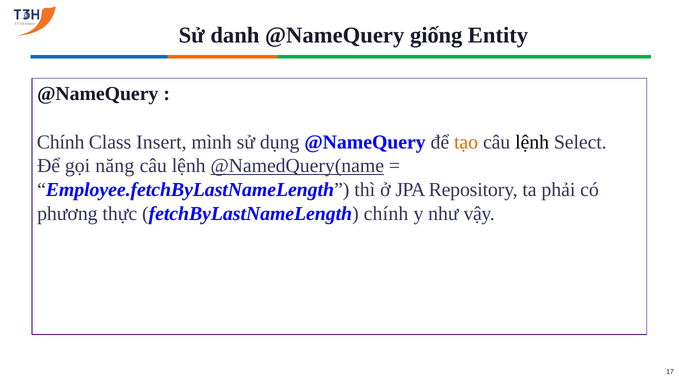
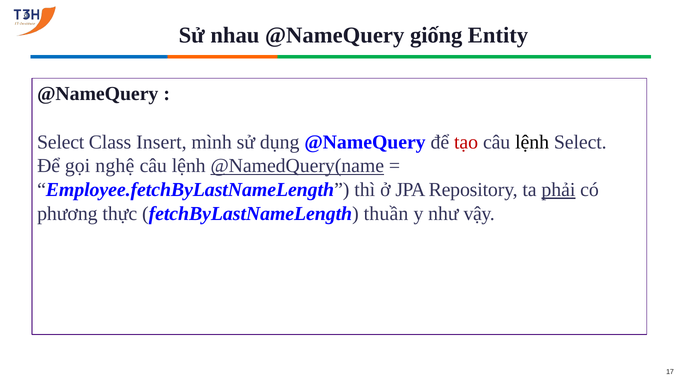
danh: danh -> nhau (235, 35)
Chính: Chính -> Select (61, 142)
tạo colour: orange -> red (466, 142)
năng: năng -> nghệ (115, 166)
phải underline: none -> present (558, 190)
fetchByLastNameLength chính: chính -> thuần (386, 213)
